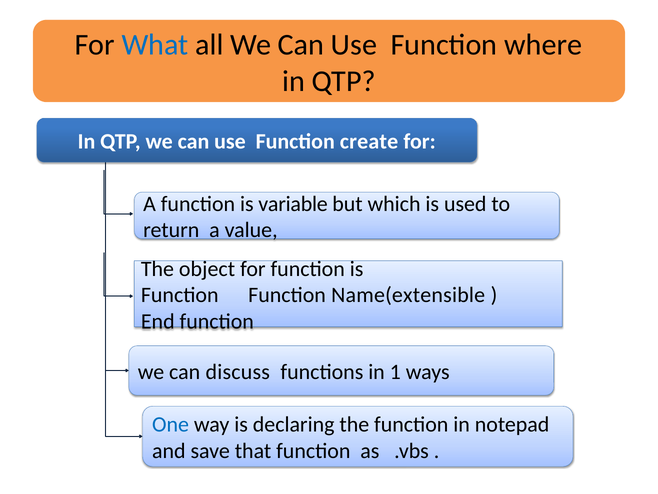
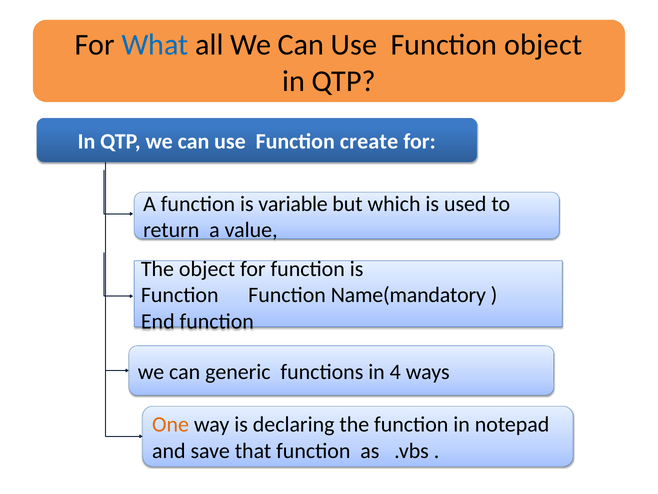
Function where: where -> object (543, 45)
Name(extensible: Name(extensible -> Name(mandatory (408, 295)
discuss: discuss -> generic (238, 372)
1: 1 -> 4 (395, 372)
One colour: blue -> orange (171, 424)
